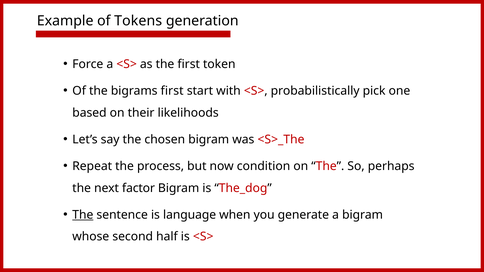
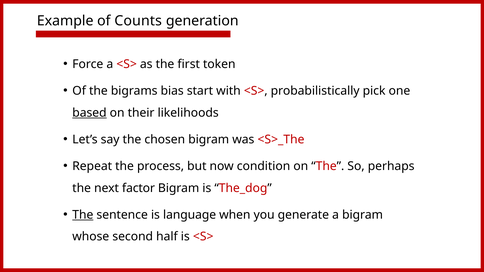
Tokens: Tokens -> Counts (138, 21)
bigrams first: first -> bias (172, 91)
based underline: none -> present (89, 113)
